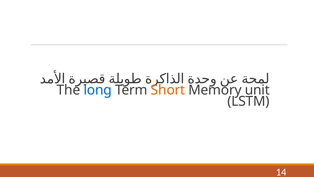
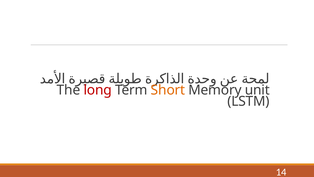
long colour: blue -> red (98, 90)
